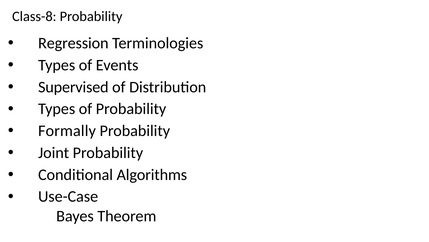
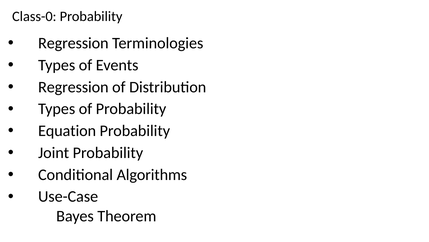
Class-8: Class-8 -> Class-0 (34, 16)
Supervised: Supervised -> Regression (73, 87)
Formally: Formally -> Equation (67, 131)
